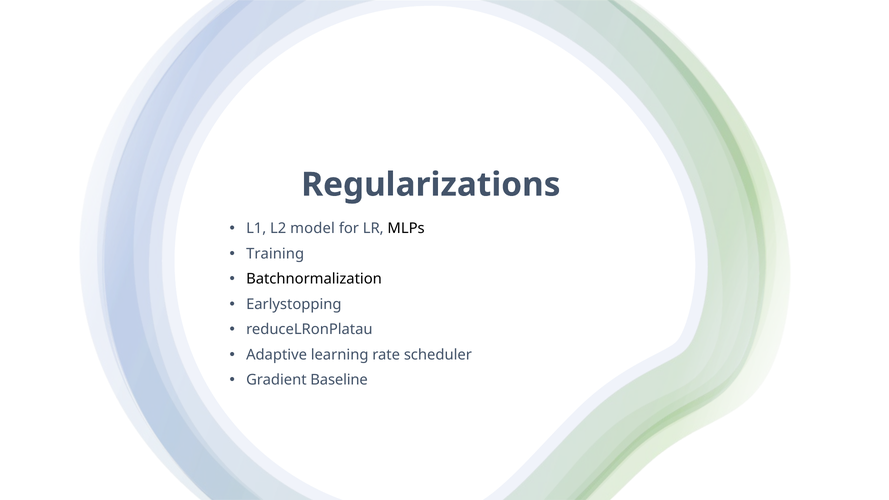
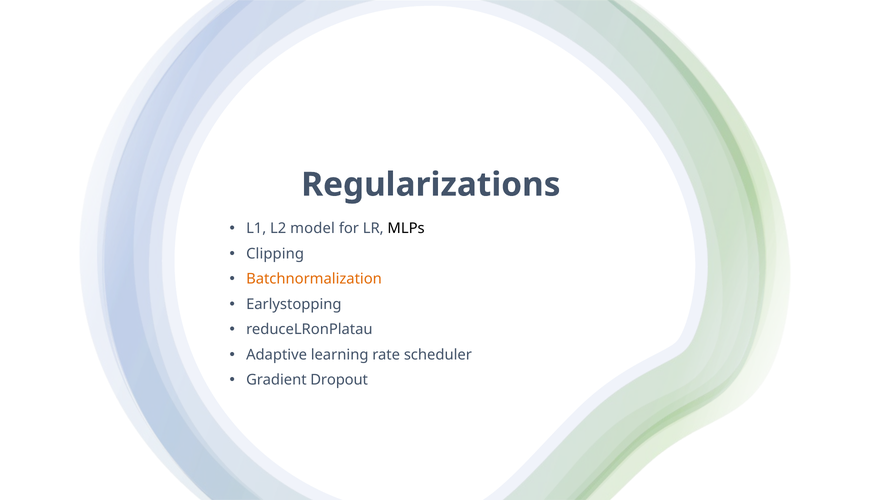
Training: Training -> Clipping (275, 254)
Batchnormalization colour: black -> orange (314, 279)
Baseline: Baseline -> Dropout (339, 380)
